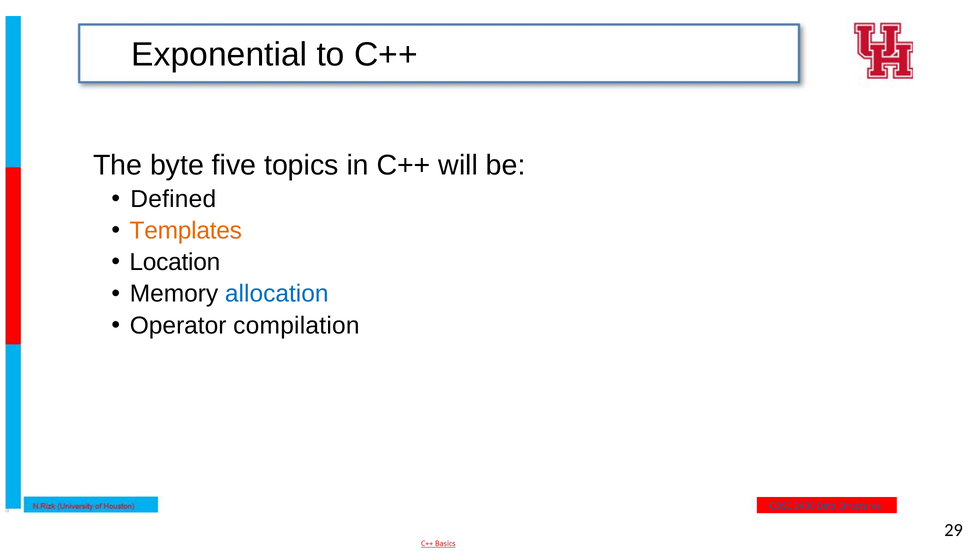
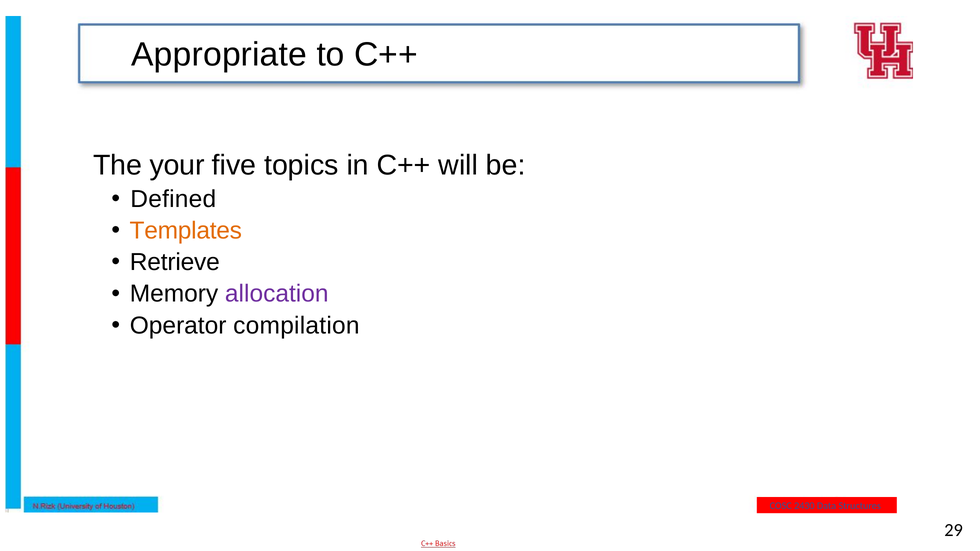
Exponential: Exponential -> Appropriate (219, 55)
byte: byte -> your (177, 166)
Location: Location -> Retrieve (175, 262)
allocation colour: blue -> purple (277, 294)
